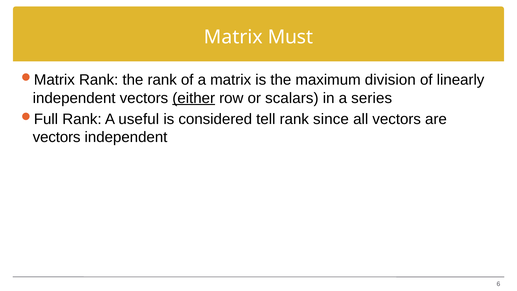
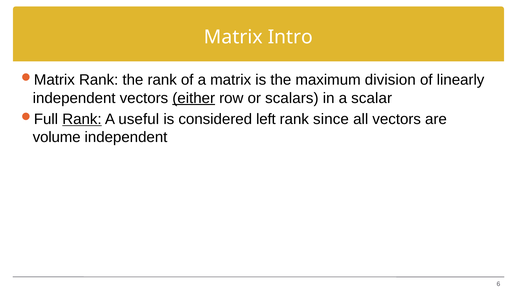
Must: Must -> Intro (290, 37)
series: series -> scalar (372, 98)
Rank underline: none -> present (82, 119)
tell: tell -> left (266, 119)
vectors: vectors -> volume (57, 137)
